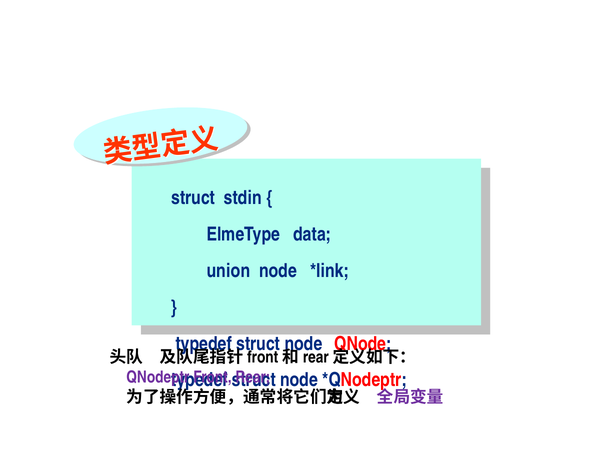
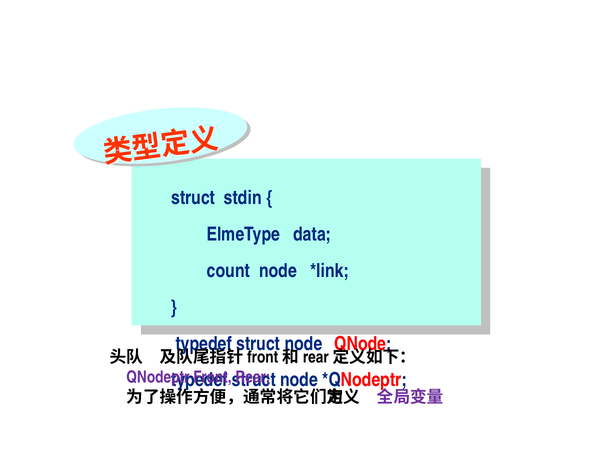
union: union -> count (228, 271)
